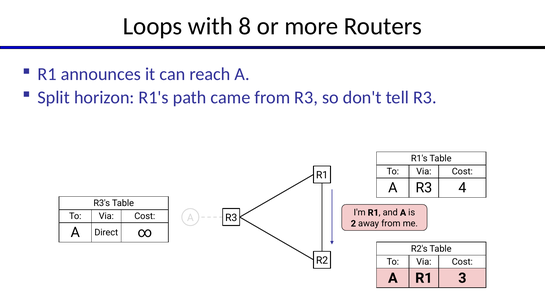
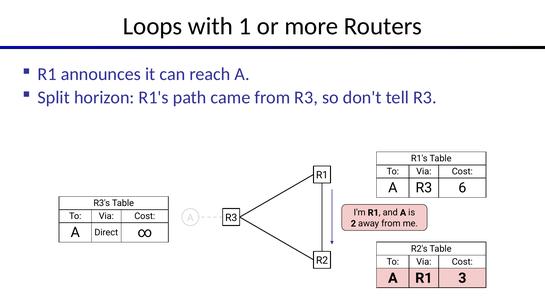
8: 8 -> 1 (245, 26)
4: 4 -> 6 (462, 188)
